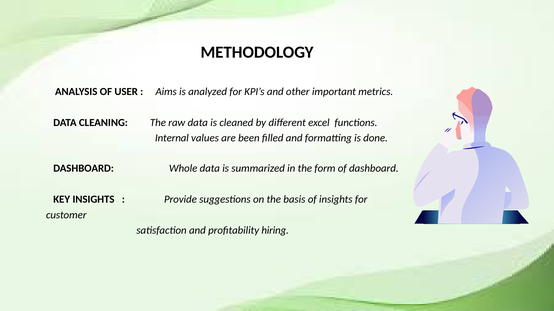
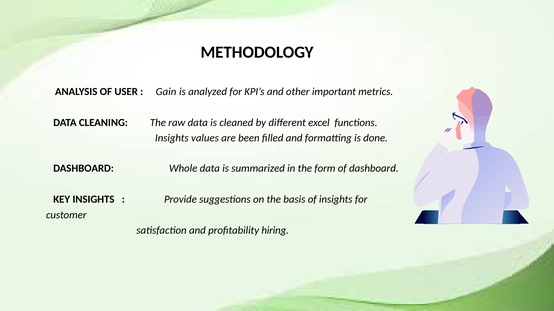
Aims: Aims -> Gain (166, 92)
Internal: Internal -> Insights (172, 138)
